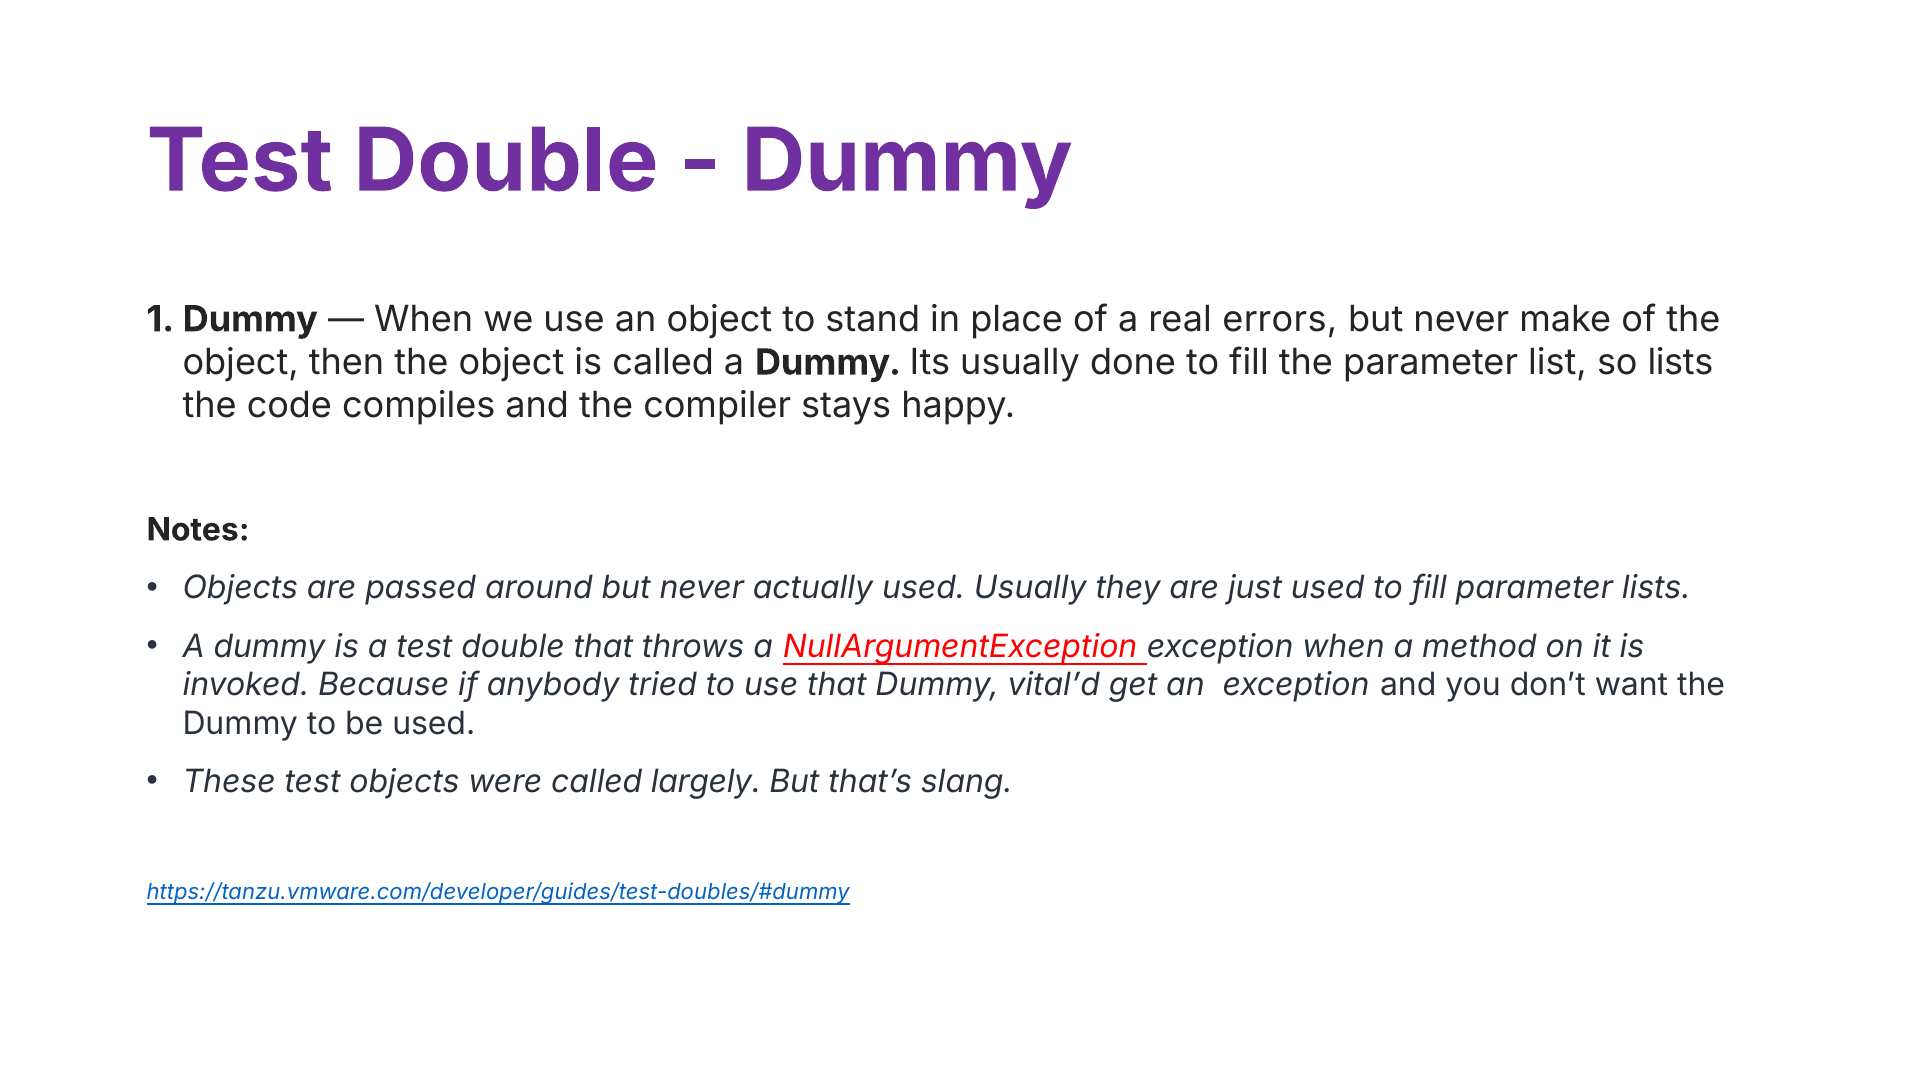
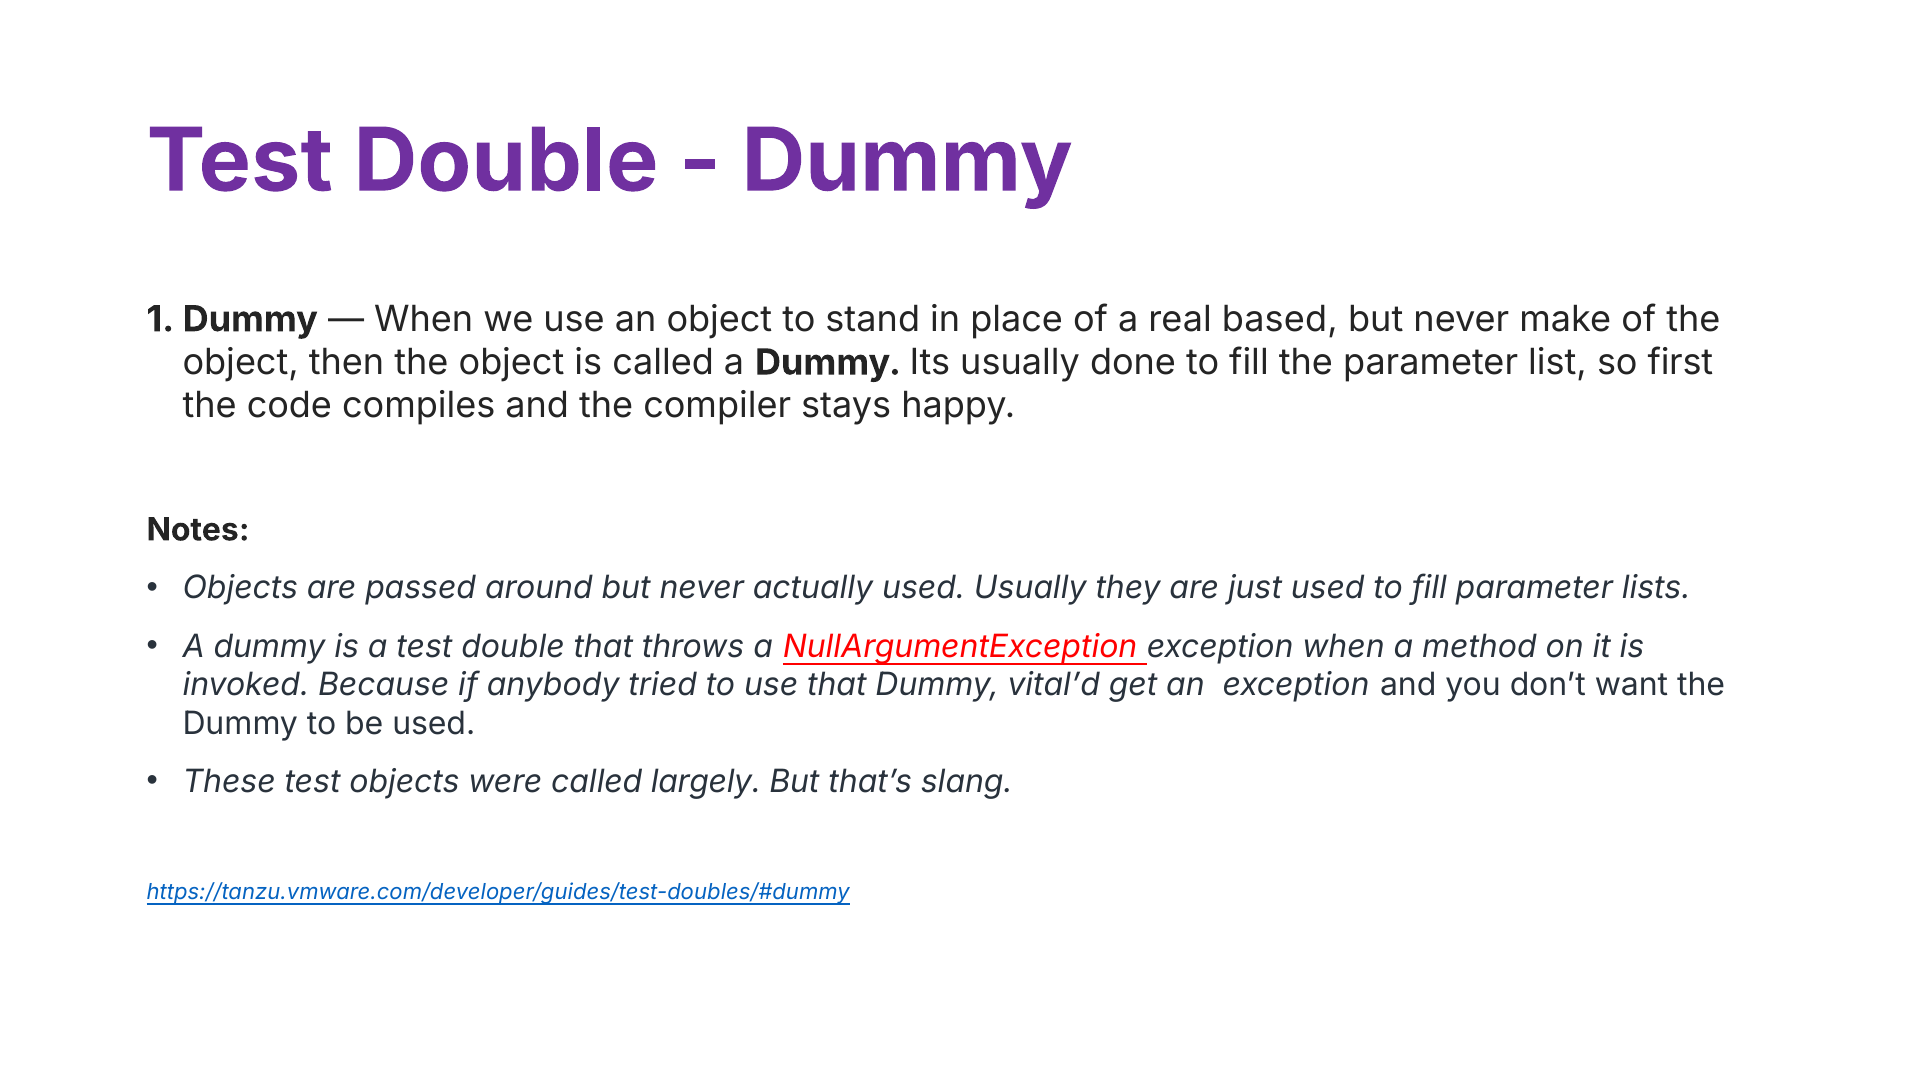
errors: errors -> based (1280, 319)
so lists: lists -> first (1680, 363)
